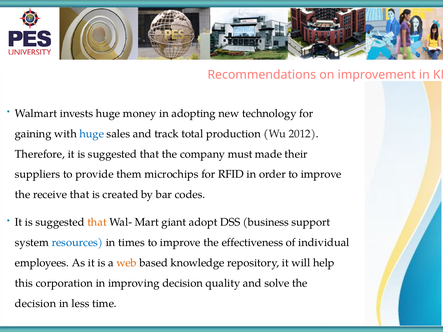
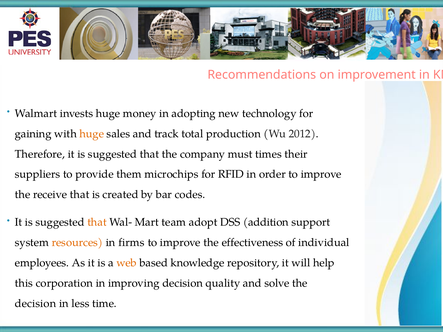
huge colour: blue -> orange (92, 134)
made: made -> times (268, 154)
giant: giant -> team (174, 222)
business: business -> addition (266, 222)
resources colour: blue -> orange (77, 243)
times: times -> firms (131, 243)
